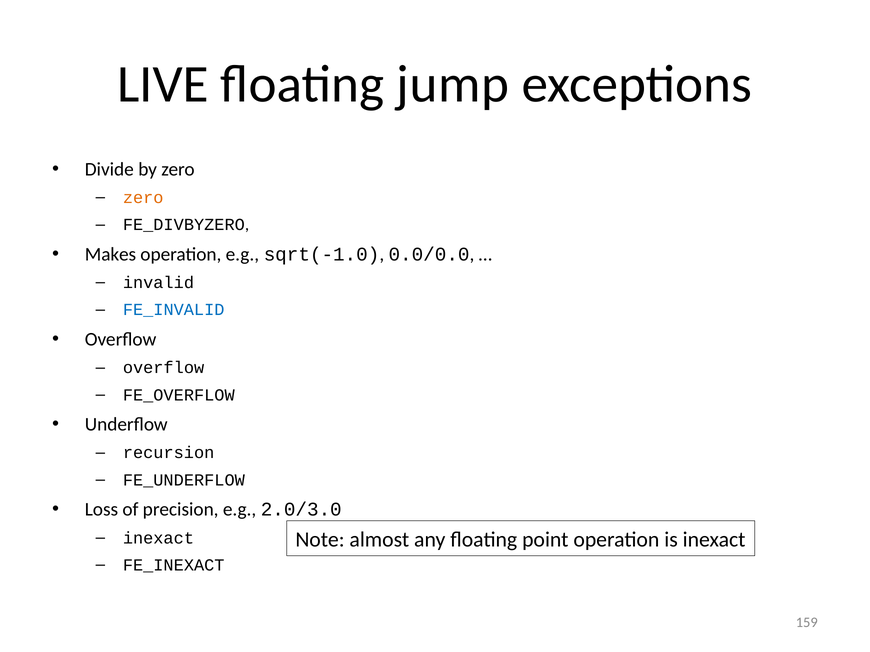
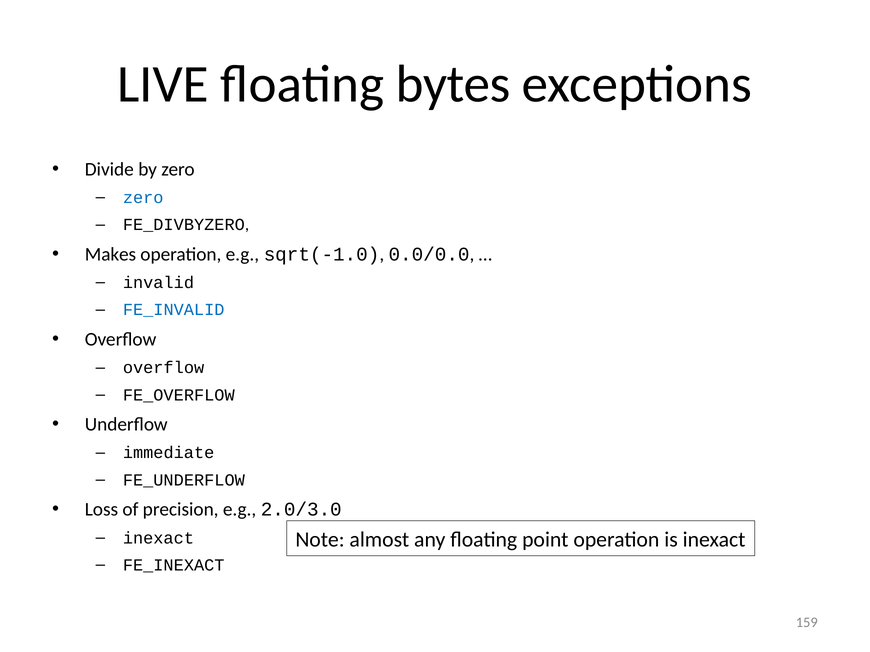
jump: jump -> bytes (453, 84)
zero colour: orange -> blue (143, 198)
recursion: recursion -> immediate (169, 453)
